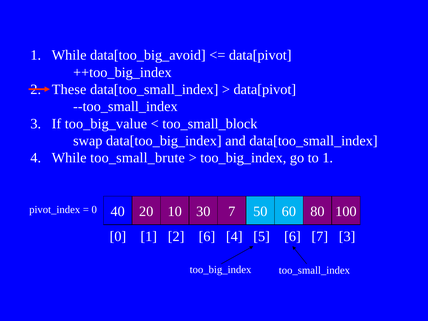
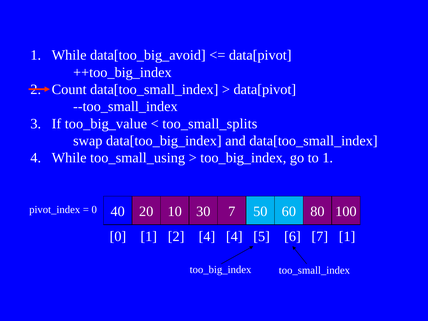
These: These -> Count (69, 89)
too_small_block: too_small_block -> too_small_splits (210, 124)
too_small_brute: too_small_brute -> too_small_using (138, 158)
2 6: 6 -> 4 (207, 236)
7 3: 3 -> 1 (347, 236)
